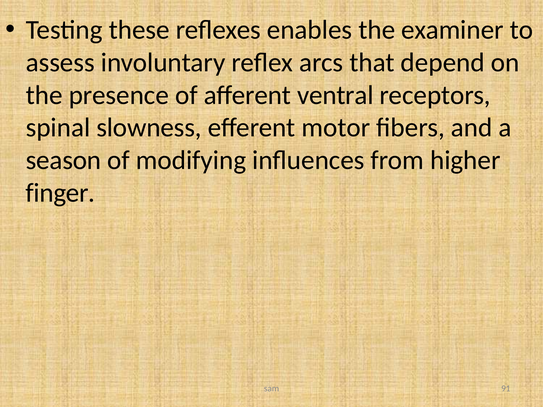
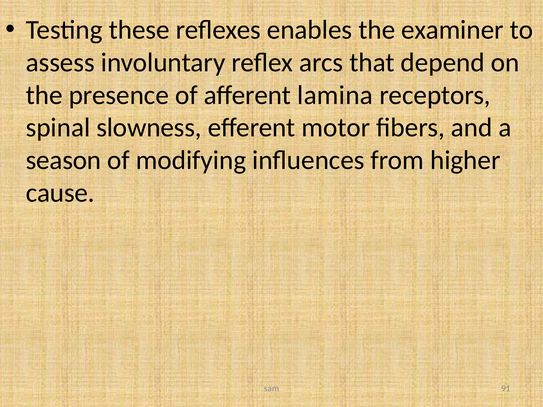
ventral: ventral -> lamina (335, 95)
finger: finger -> cause (60, 193)
